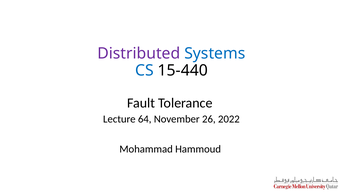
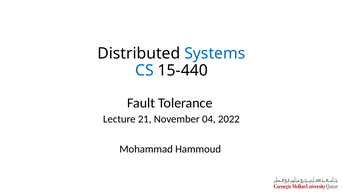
Distributed colour: purple -> black (139, 54)
64: 64 -> 21 (145, 119)
26: 26 -> 04 (209, 119)
